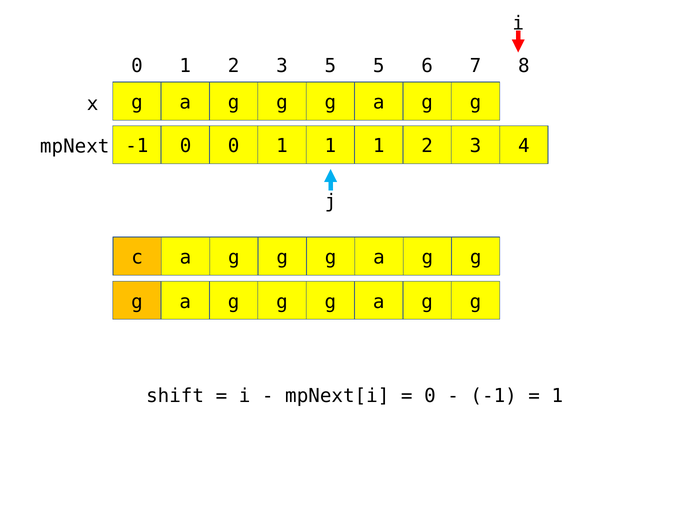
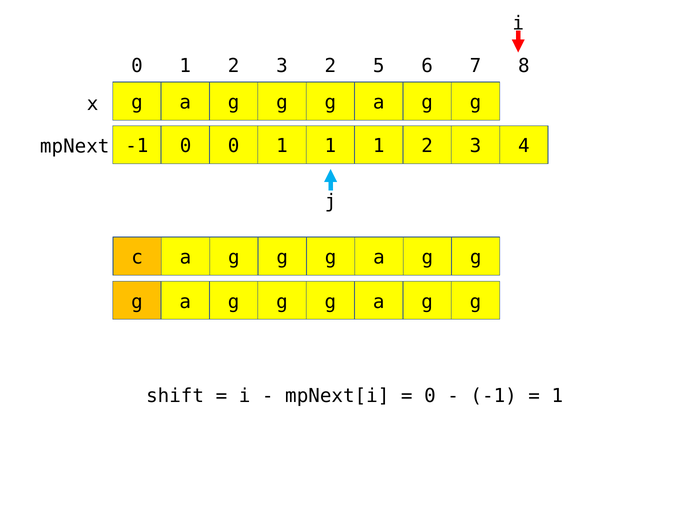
3 5: 5 -> 2 (330, 66)
